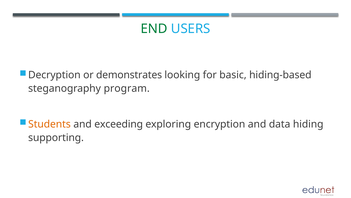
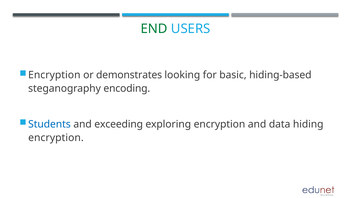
Decryption: Decryption -> Encryption (54, 75)
program: program -> encoding (127, 88)
Students colour: orange -> blue (49, 124)
supporting: supporting -> encryption (56, 137)
